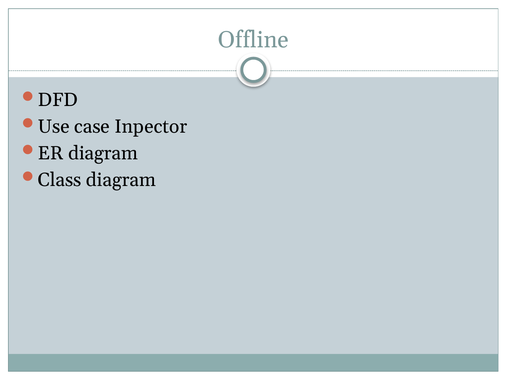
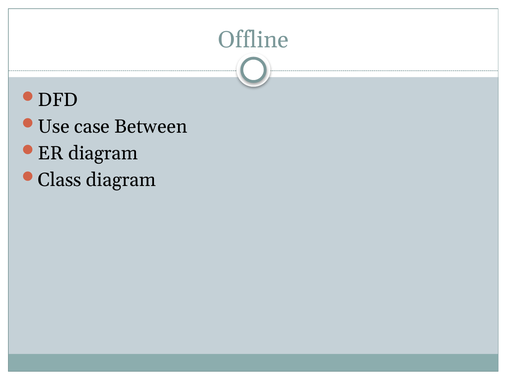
Inpector: Inpector -> Between (151, 127)
